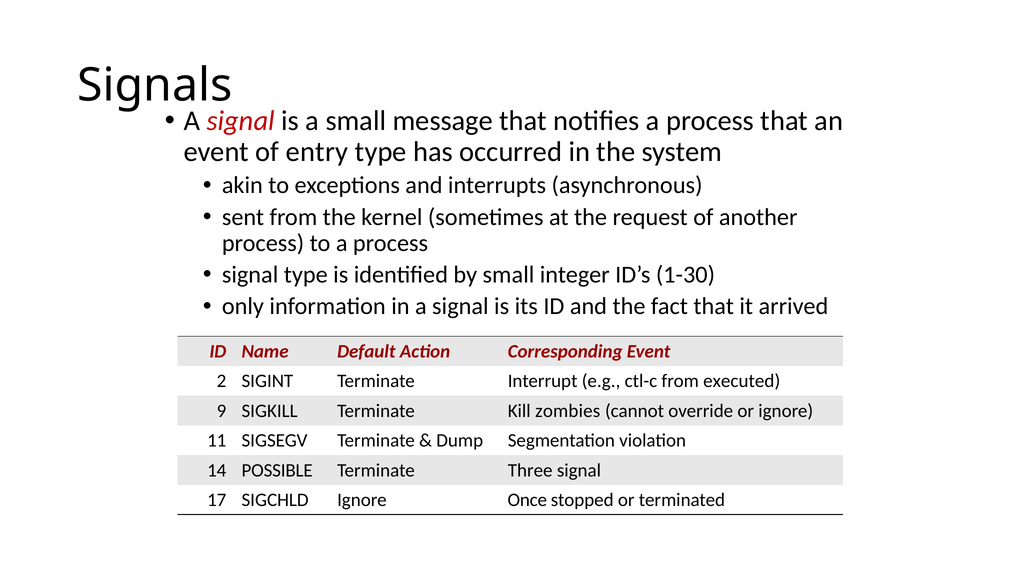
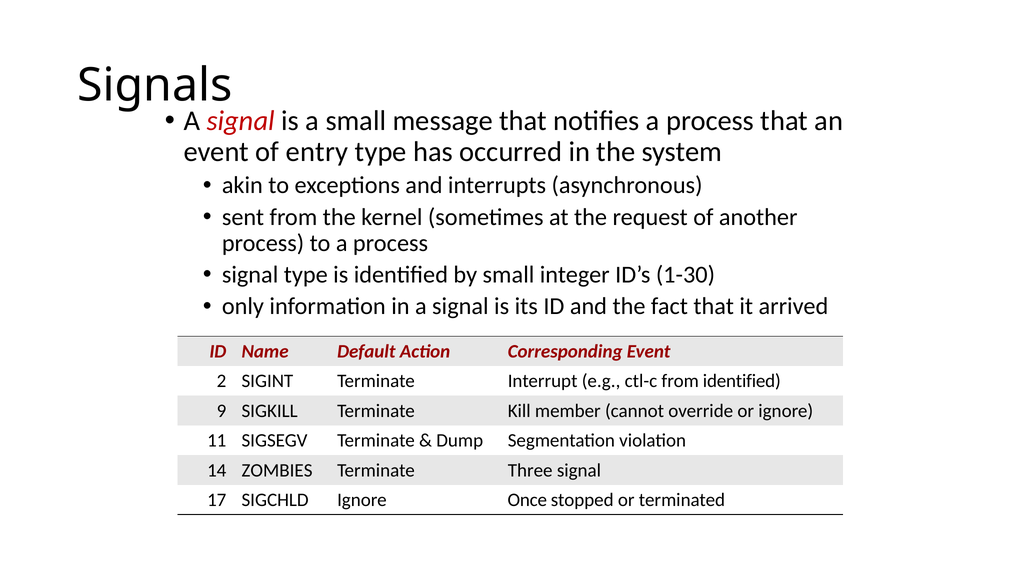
from executed: executed -> identified (742, 381)
zombies: zombies -> member (568, 410)
POSSIBLE: POSSIBLE -> ZOMBIES (277, 470)
